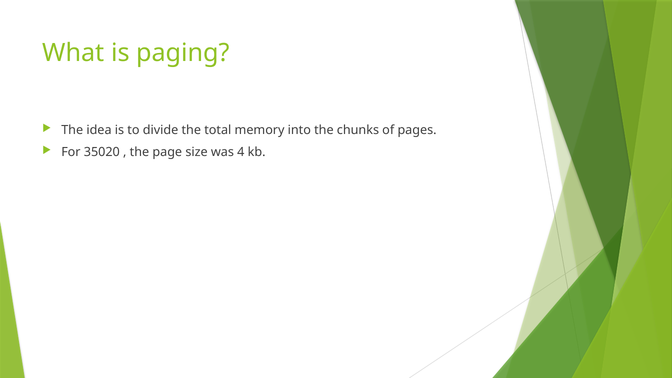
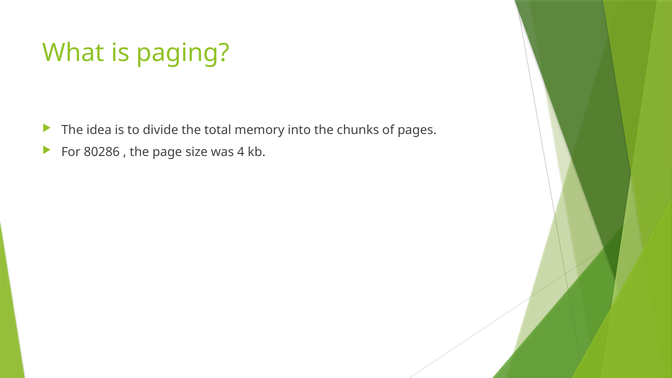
35020: 35020 -> 80286 (102, 152)
